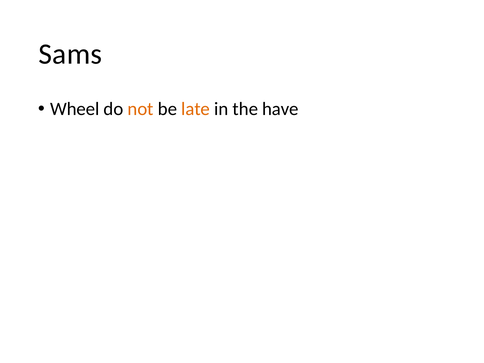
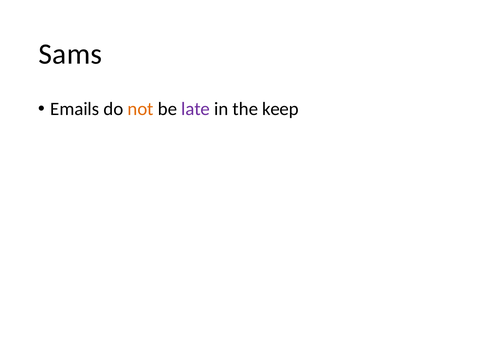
Wheel: Wheel -> Emails (75, 109)
late colour: orange -> purple (196, 109)
have: have -> keep (280, 109)
